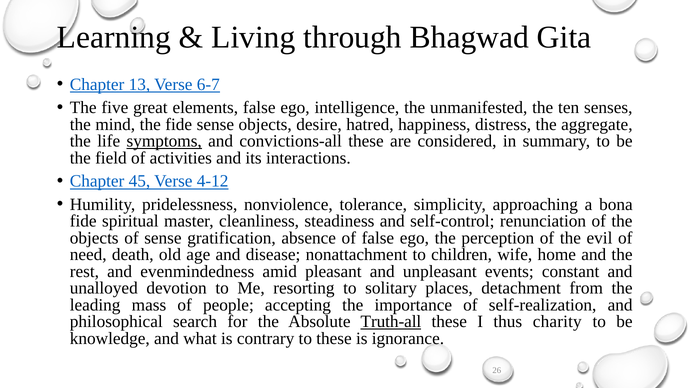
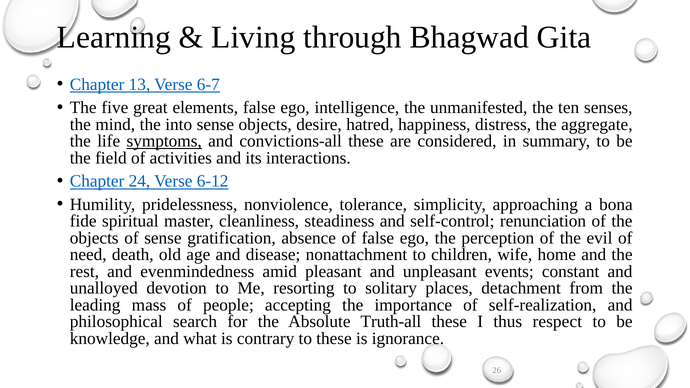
the fide: fide -> into (179, 125)
45: 45 -> 24 (139, 181)
4-12: 4-12 -> 6-12 (213, 181)
Truth-all underline: present -> none (391, 322)
charity: charity -> respect (557, 322)
